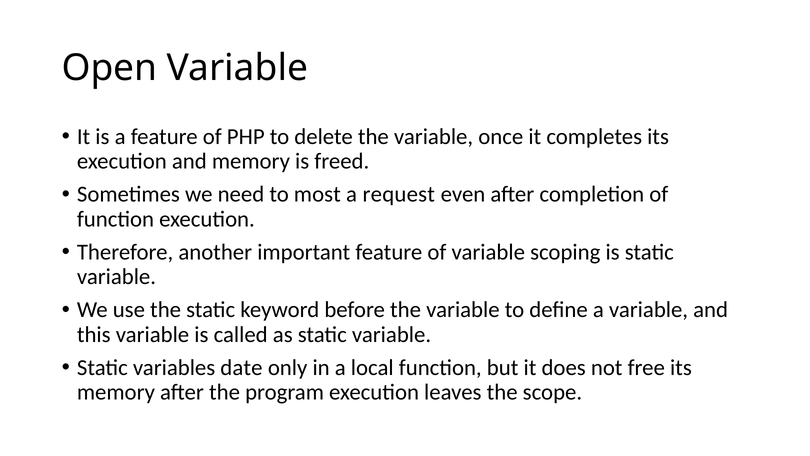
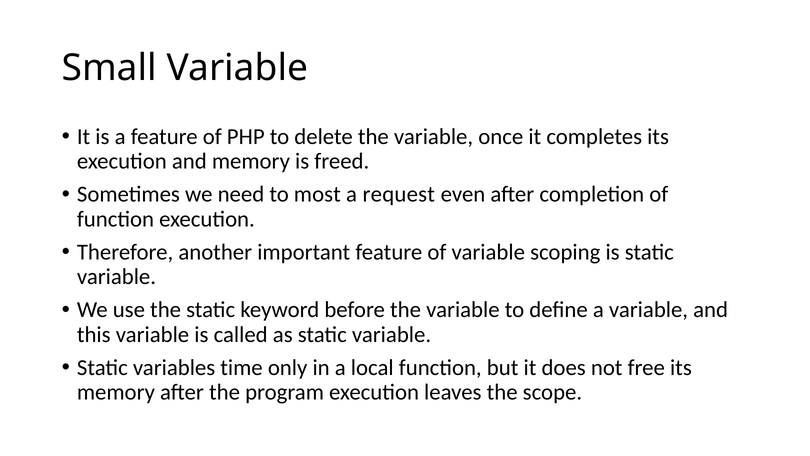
Open: Open -> Small (109, 68)
date: date -> time (242, 367)
